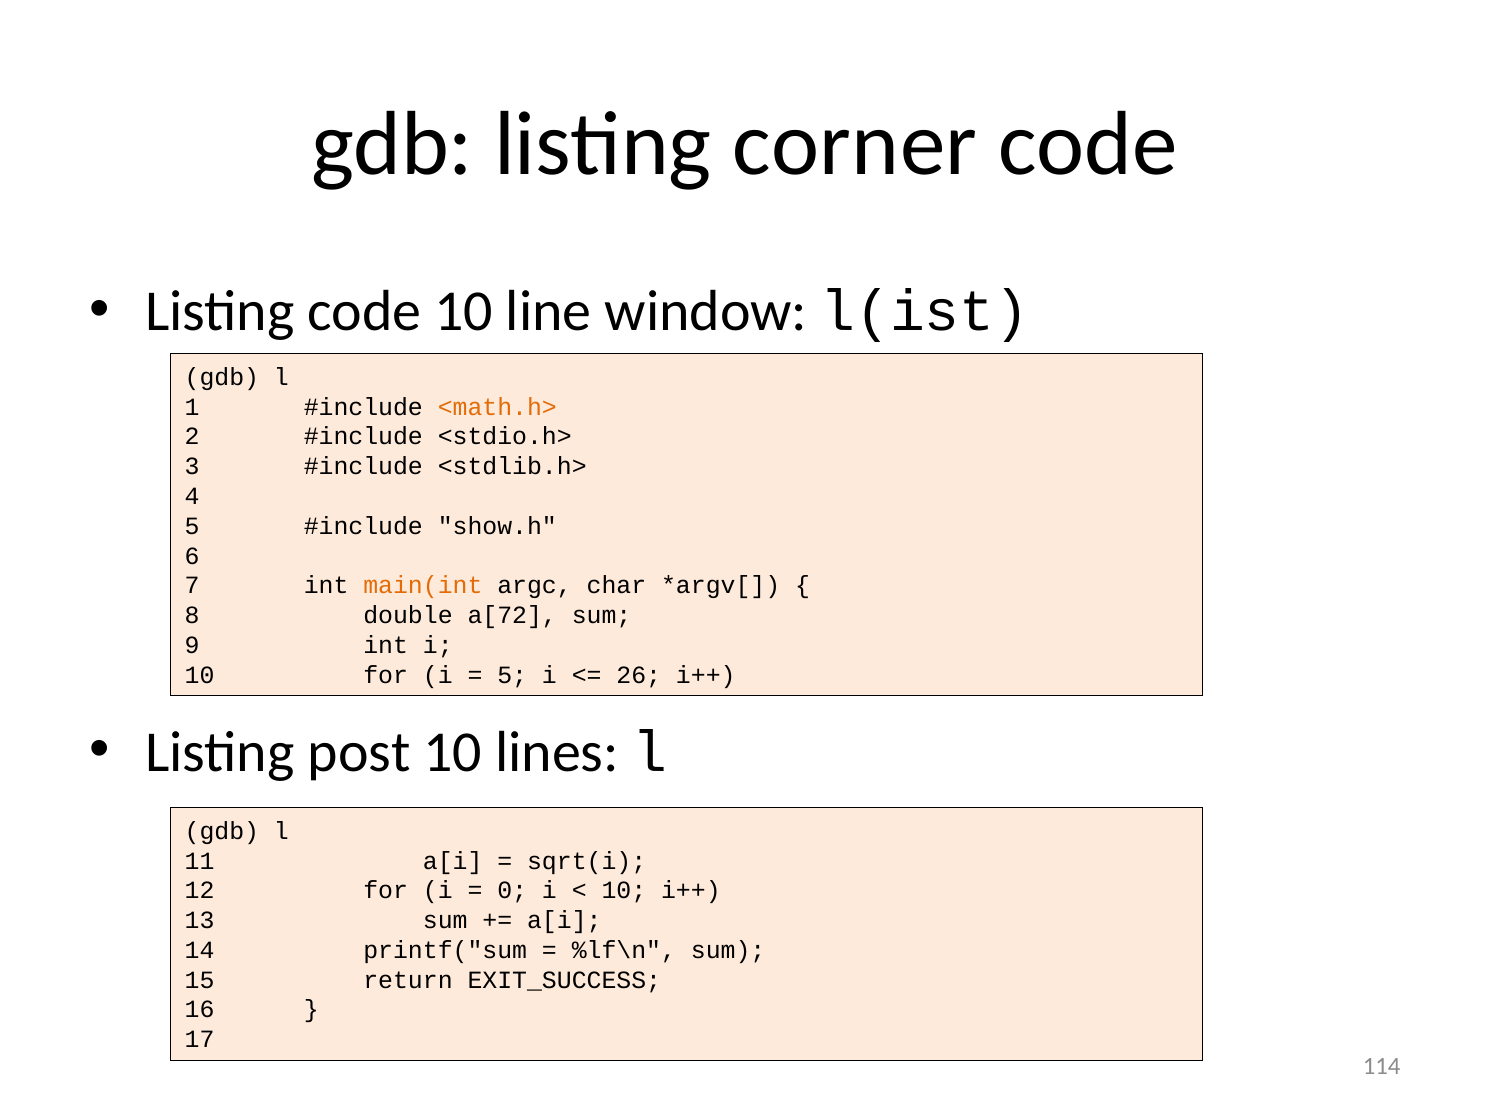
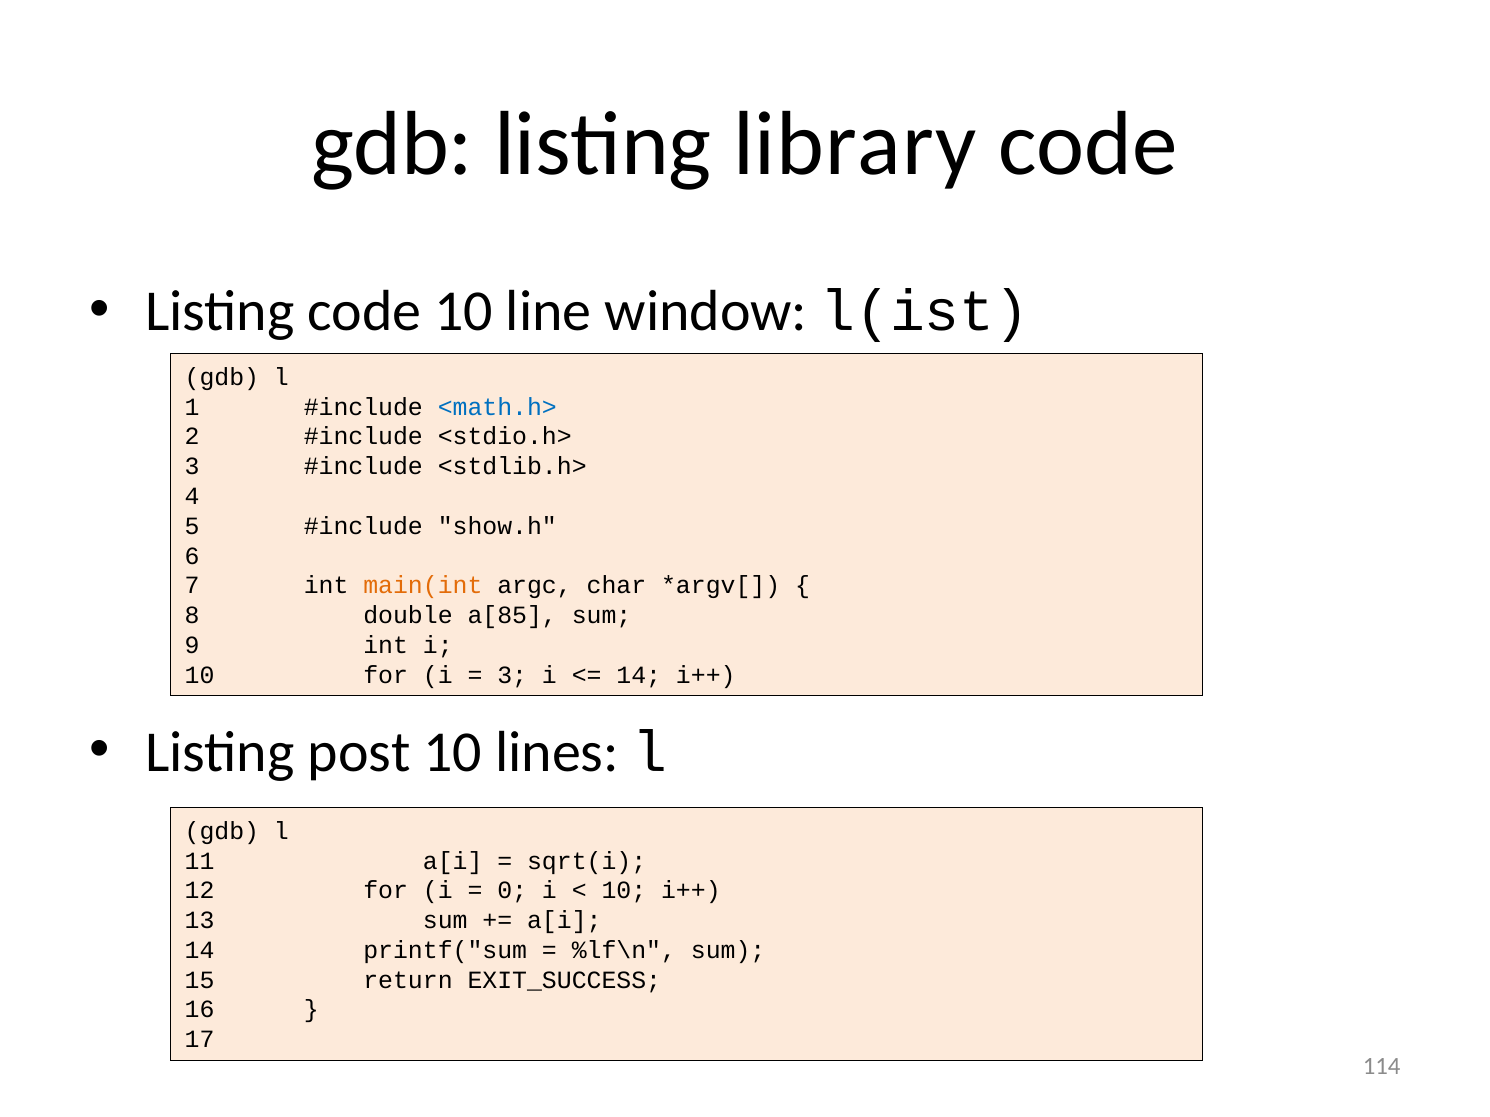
corner: corner -> library (855, 144)
<math.h> colour: orange -> blue (497, 407)
a[72: a[72 -> a[85 (512, 616)
5: 5 -> 3 (512, 675)
26: 26 -> 14 (639, 675)
